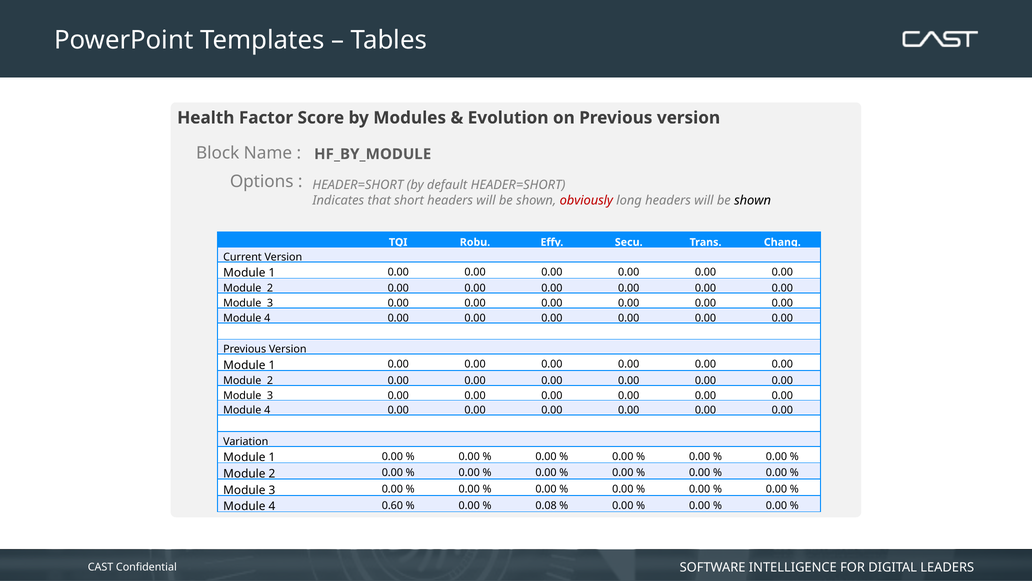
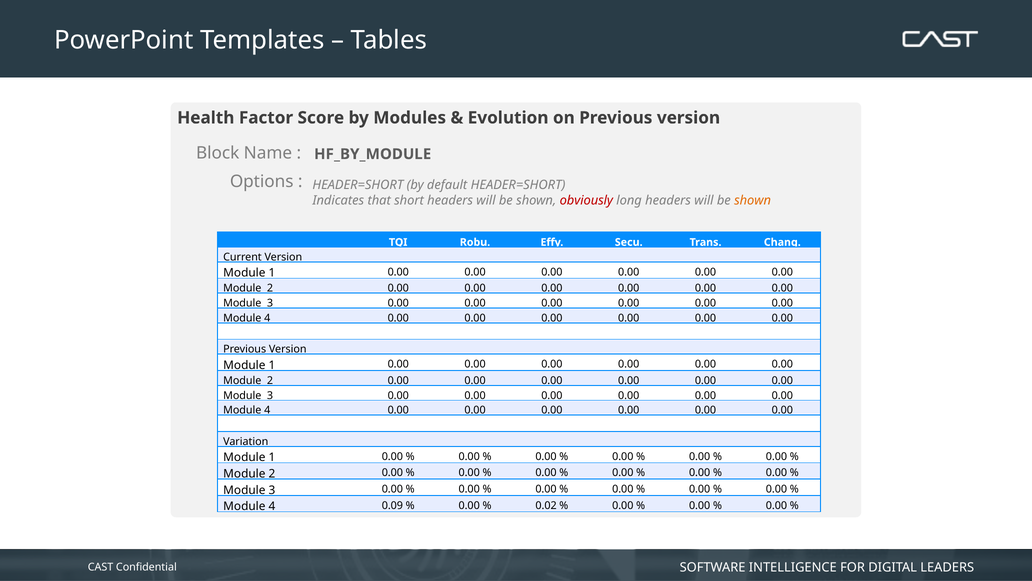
shown colour: black -> orange (753, 200)
0.60: 0.60 -> 0.09 (392, 505)
0.08: 0.08 -> 0.02 (546, 505)
